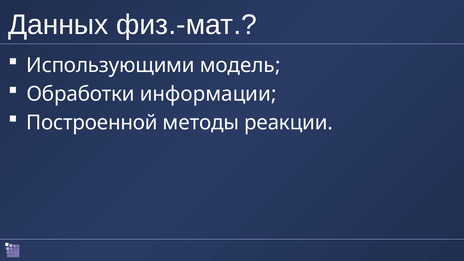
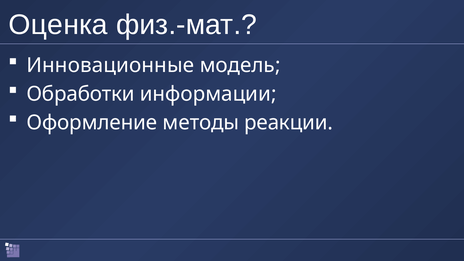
Данных: Данных -> Оценка (58, 25)
Использующими: Использующими -> Инновационные (110, 65)
Построенной: Построенной -> Оформление (92, 123)
